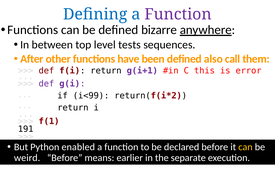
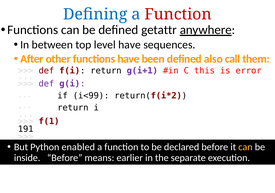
Function colour: purple -> red (178, 14)
bizarre: bizarre -> getattr (159, 30)
level tests: tests -> have (130, 45)
weird: weird -> inside (27, 158)
